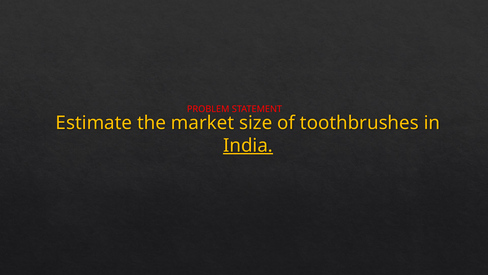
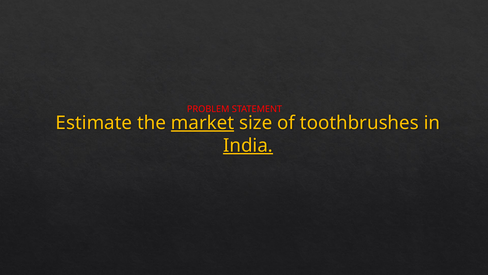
market underline: none -> present (203, 123)
